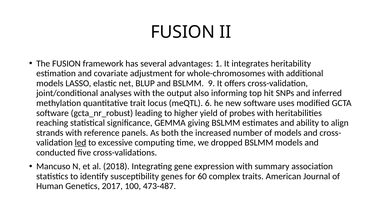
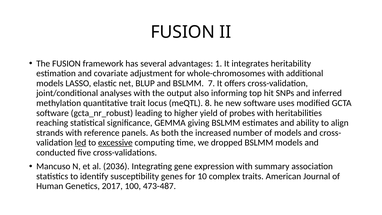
9: 9 -> 7 (211, 83)
6: 6 -> 8 (208, 103)
excessive underline: none -> present (115, 143)
2018: 2018 -> 2036 (116, 166)
60: 60 -> 10 (202, 176)
